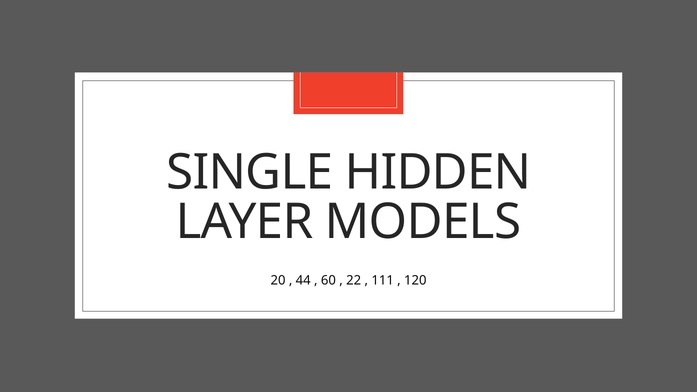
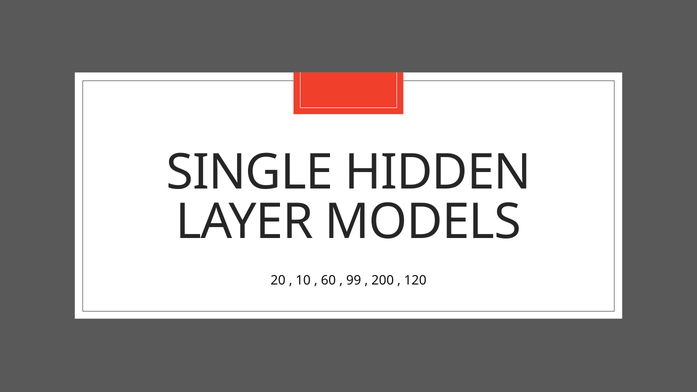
44: 44 -> 10 (303, 281)
22: 22 -> 99 (354, 281)
111: 111 -> 200 (383, 281)
